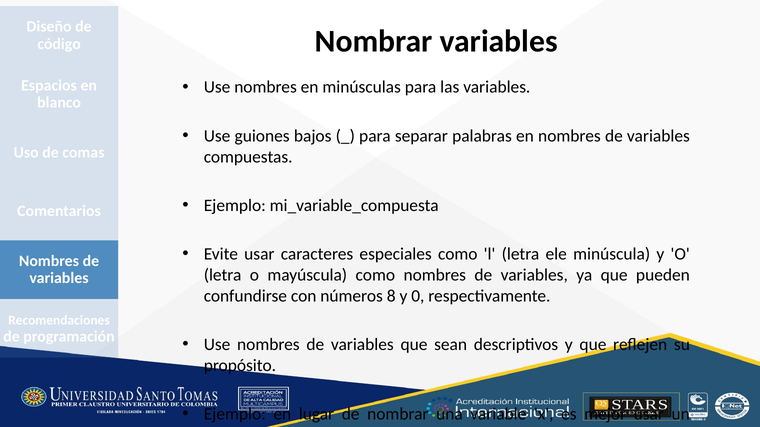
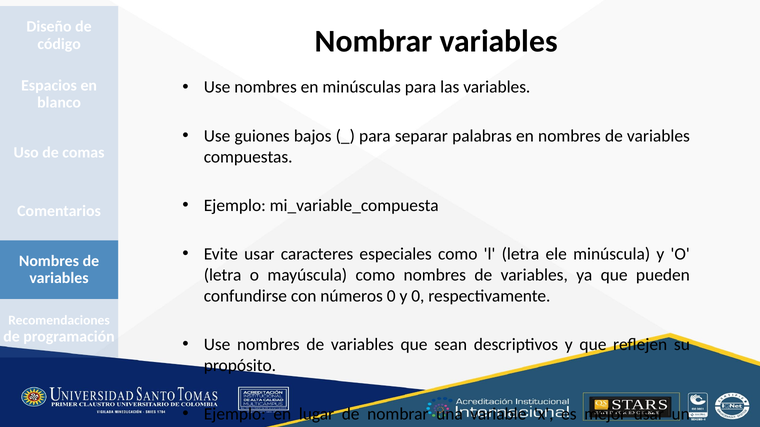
números 8: 8 -> 0 (391, 296)
